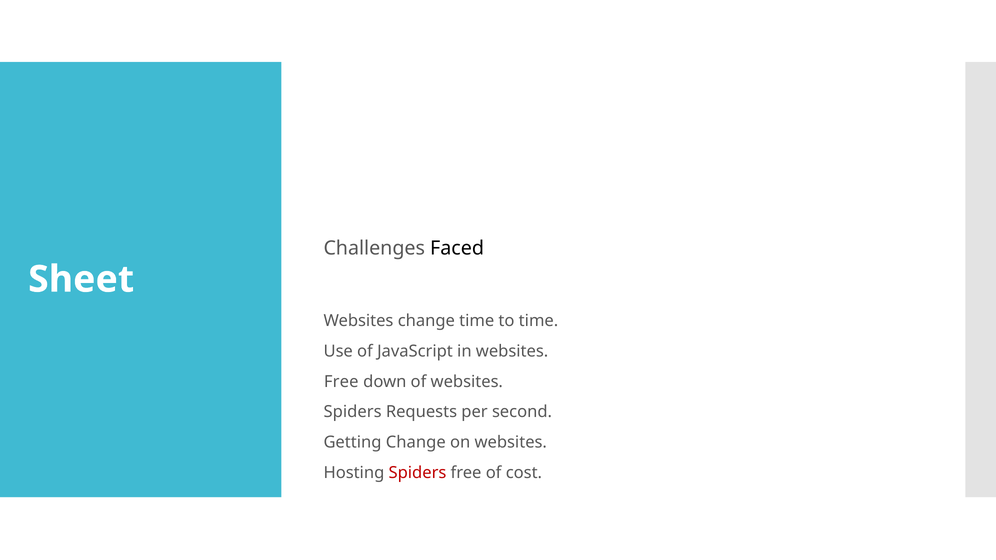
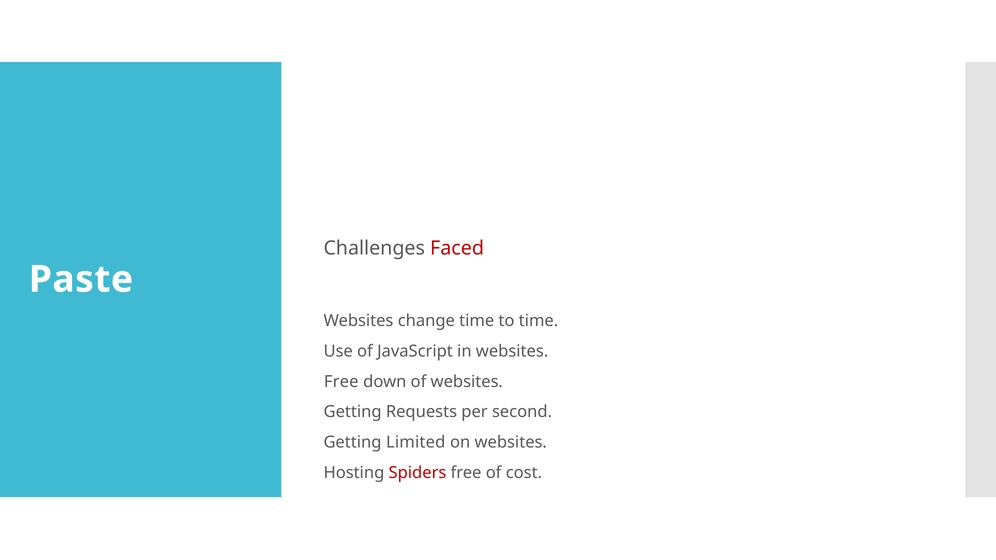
Faced colour: black -> red (457, 248)
Sheet: Sheet -> Paste (81, 280)
Spiders: Spiders -> Getting (353, 412)
Getting Change: Change -> Limited (416, 442)
